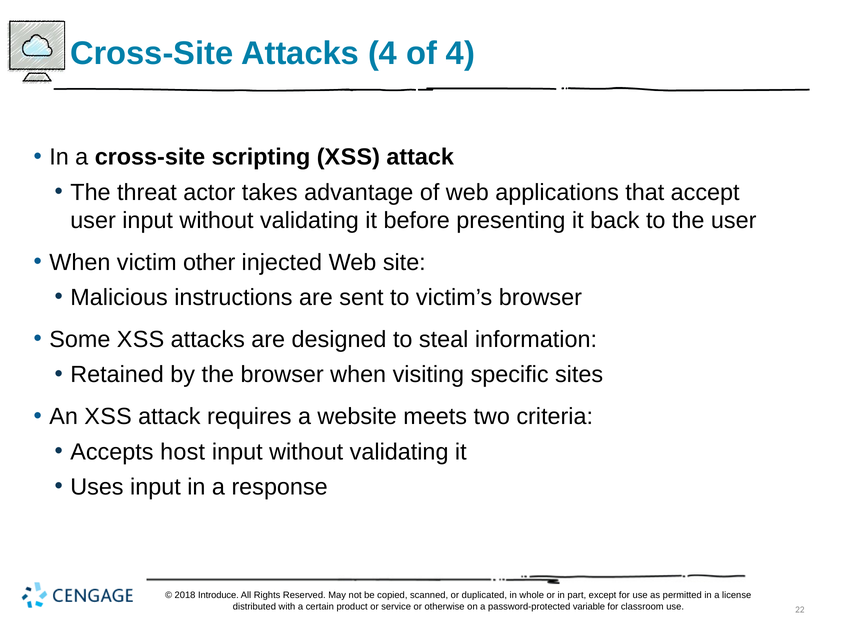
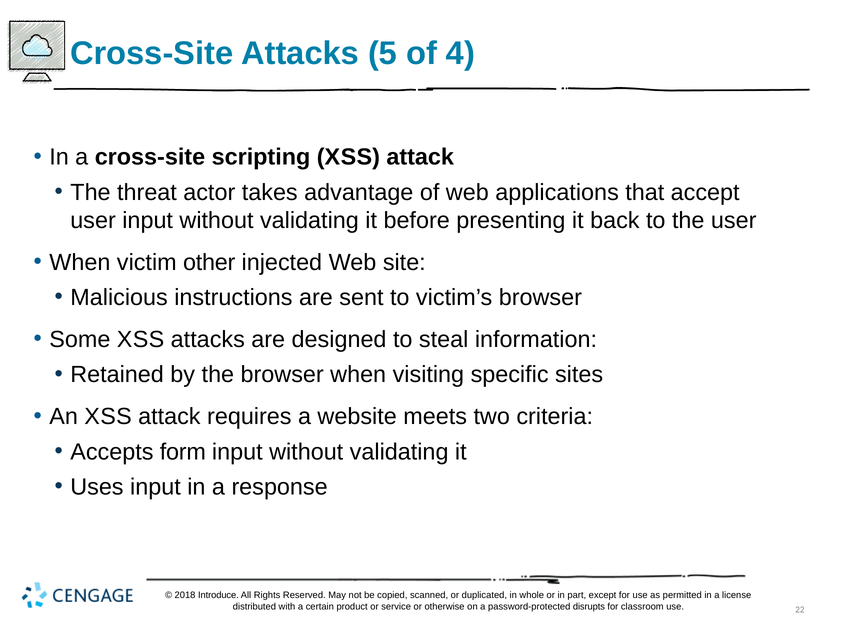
Attacks 4: 4 -> 5 (383, 53)
host: host -> form (183, 452)
variable: variable -> disrupts (589, 606)
